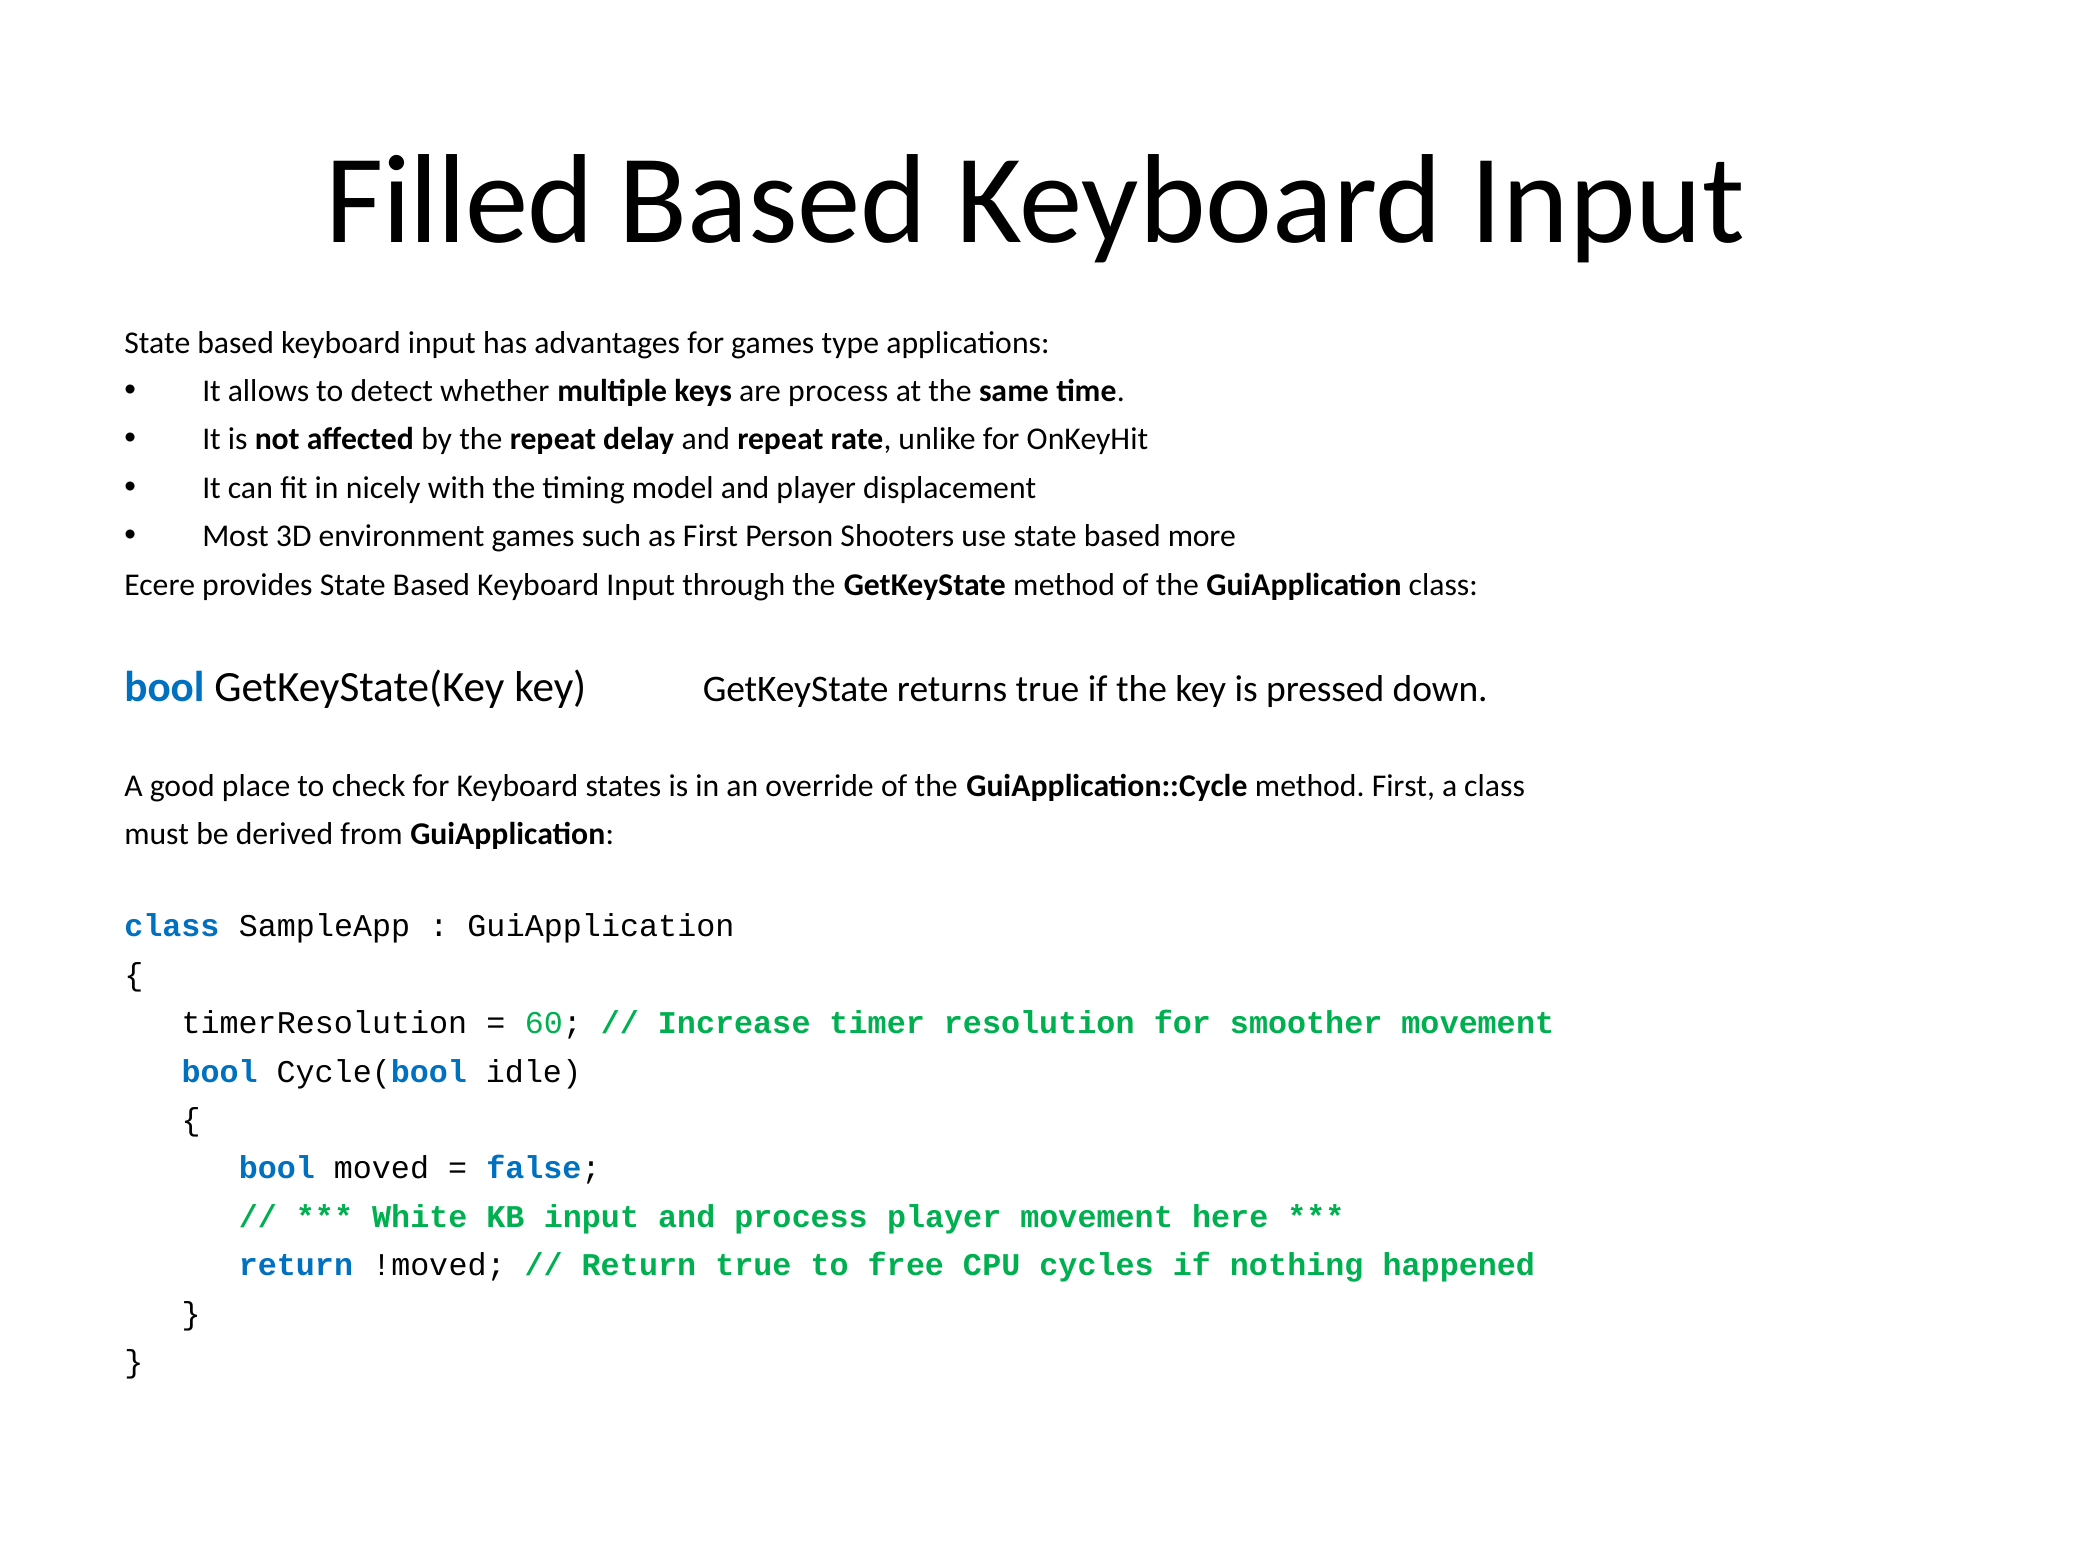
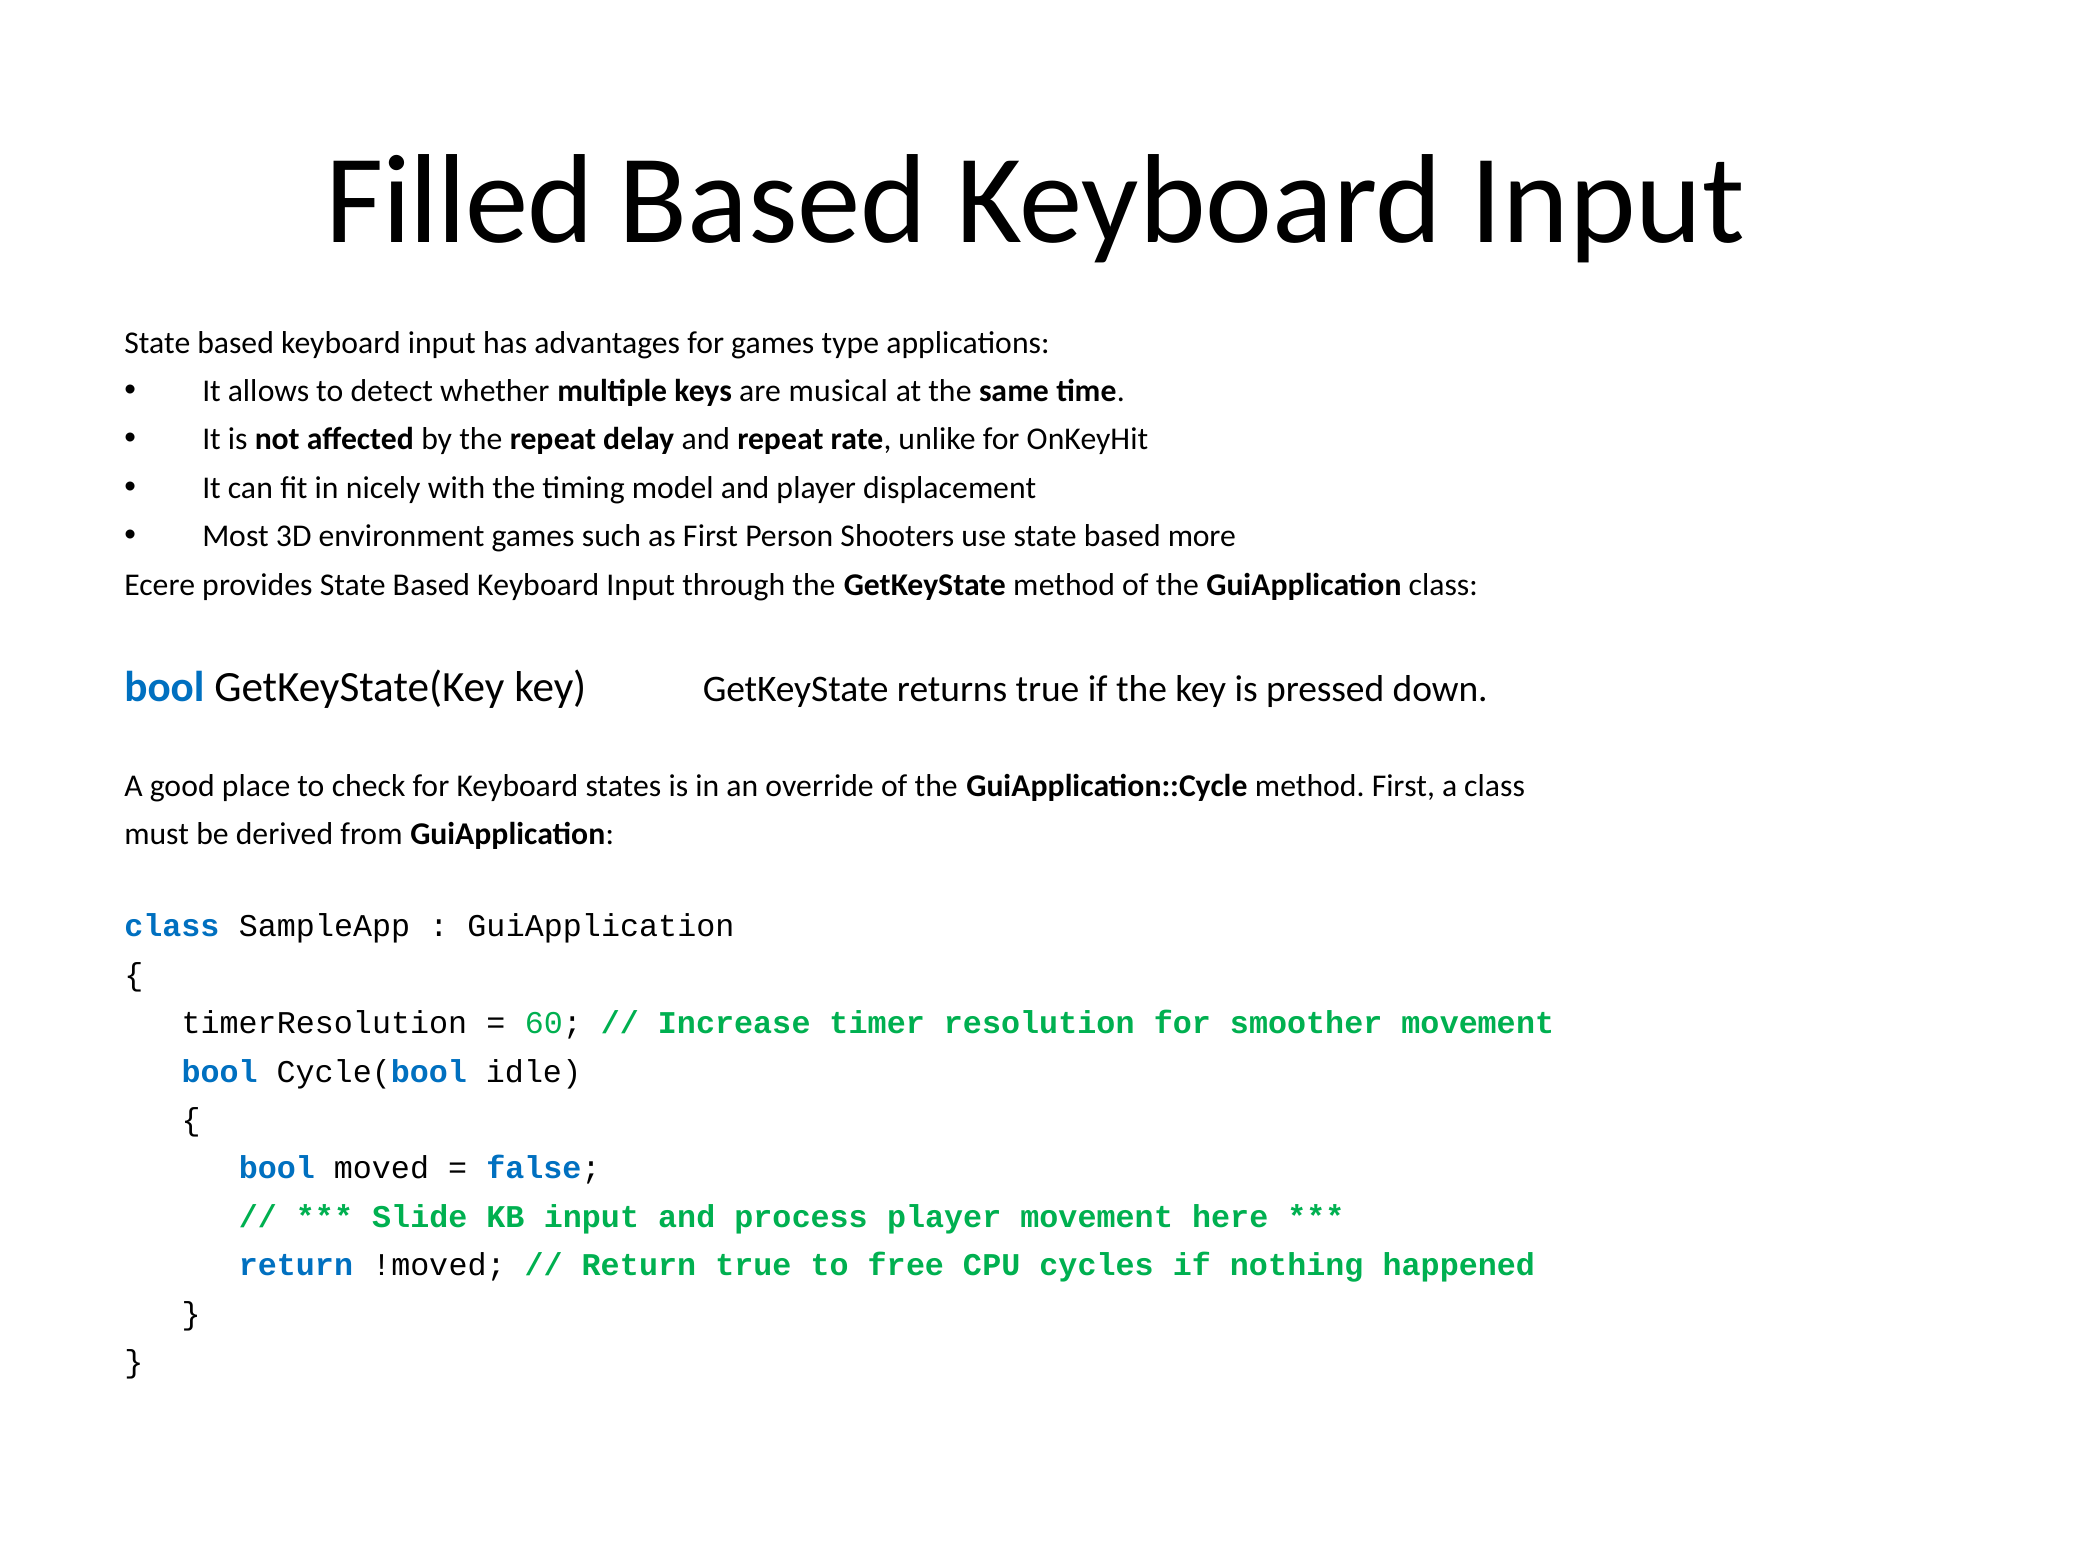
are process: process -> musical (838, 391)
White: White -> Slide (420, 1217)
